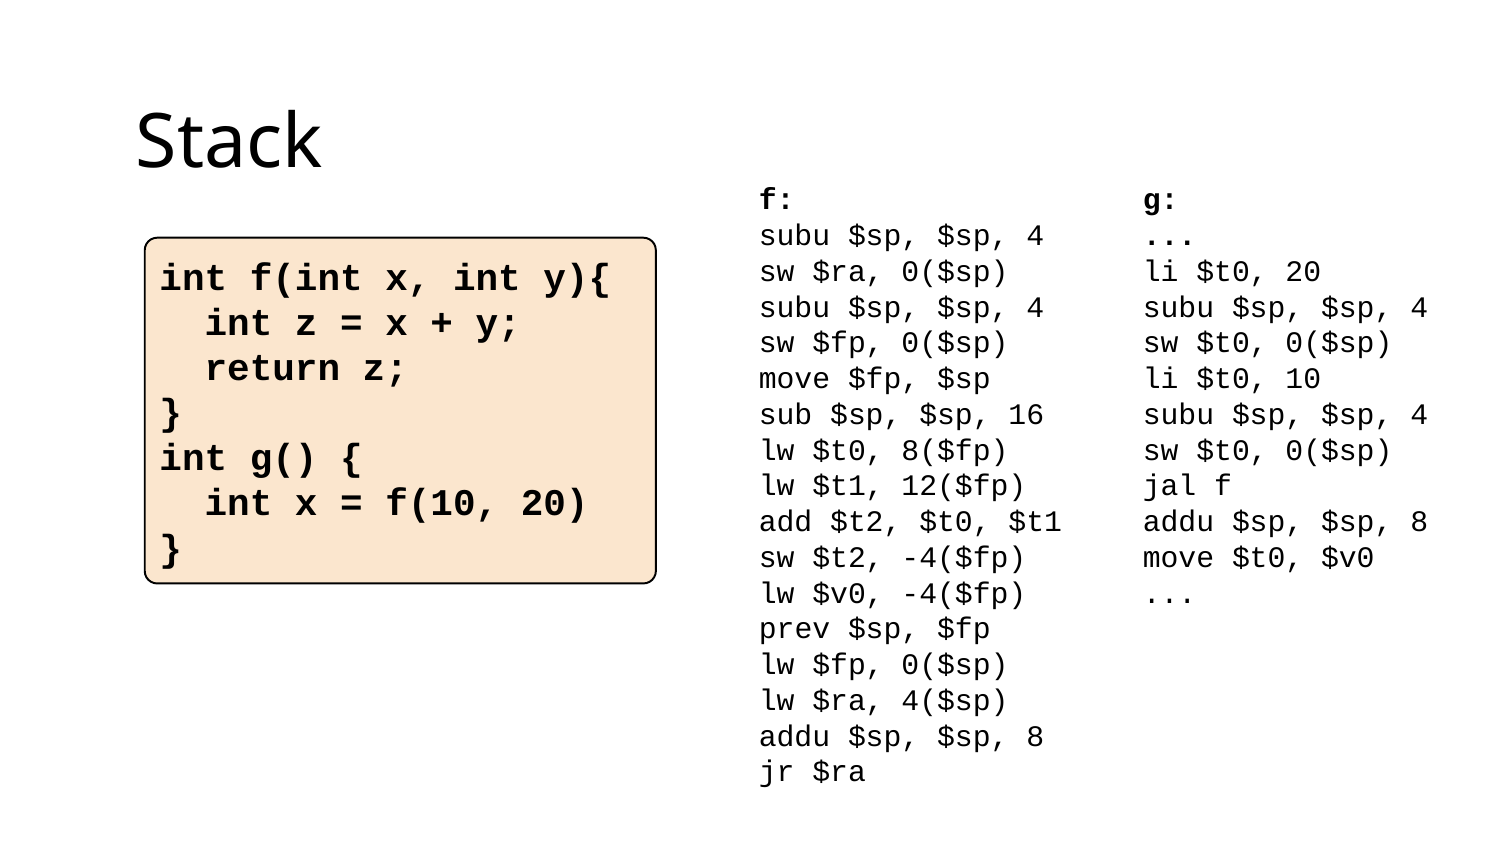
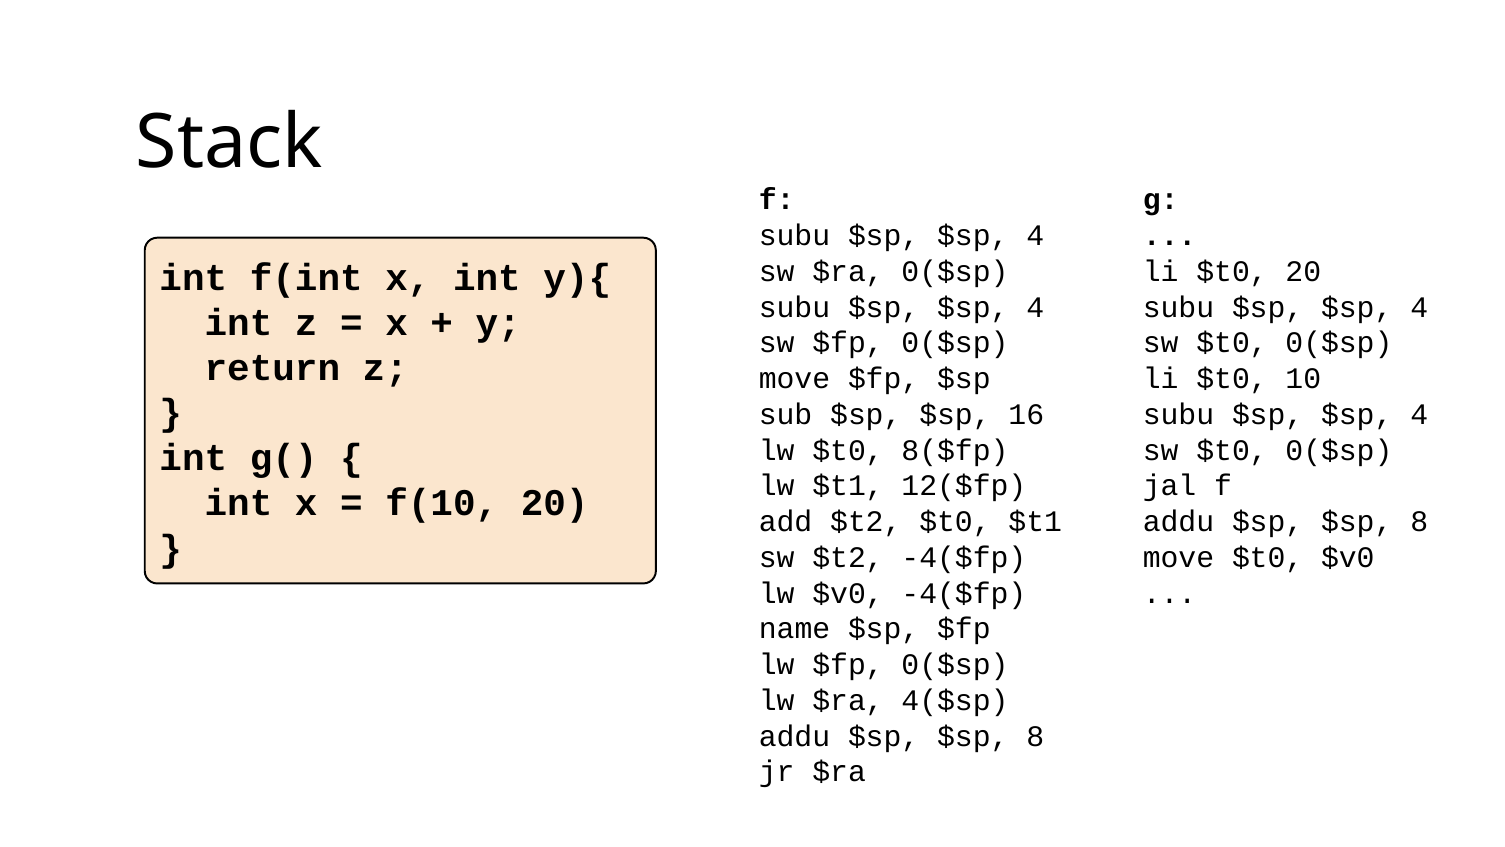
prev: prev -> name (795, 629)
